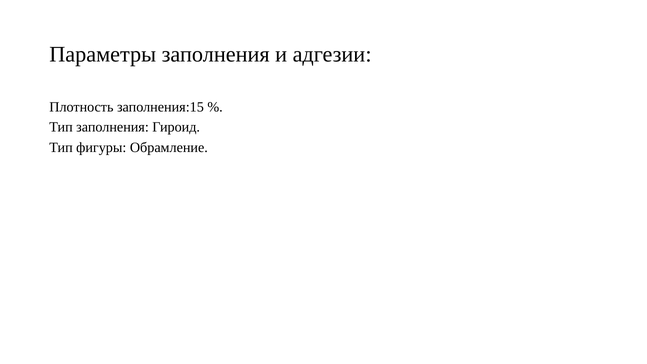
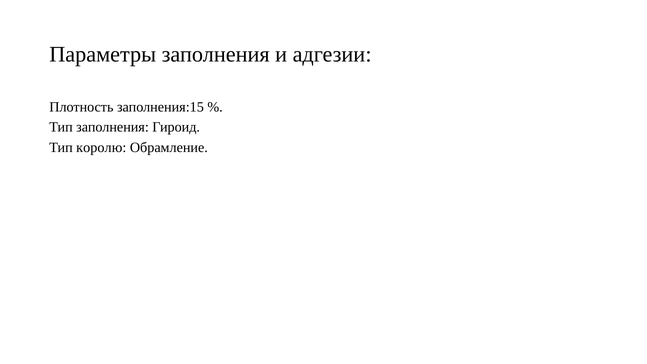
фигуры: фигуры -> королю (101, 148)
